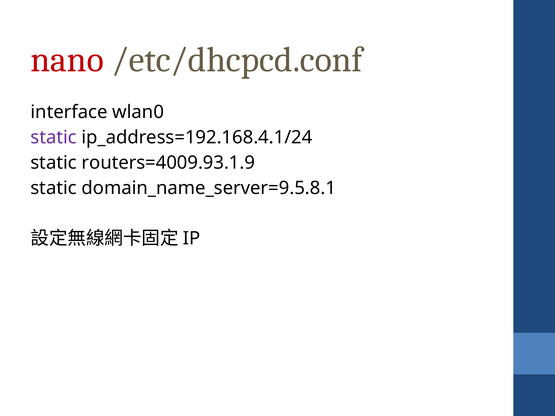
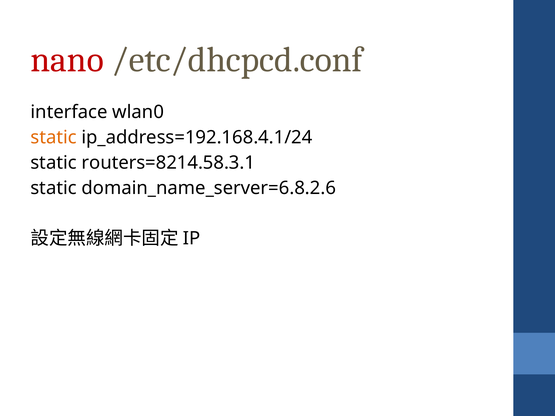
static colour: purple -> orange (54, 138)
routers=4009.93.1.9: routers=4009.93.1.9 -> routers=8214.58.3.1 (168, 163)
domain_name_server=9.5.8.1: domain_name_server=9.5.8.1 -> domain_name_server=6.8.2.6 (209, 188)
